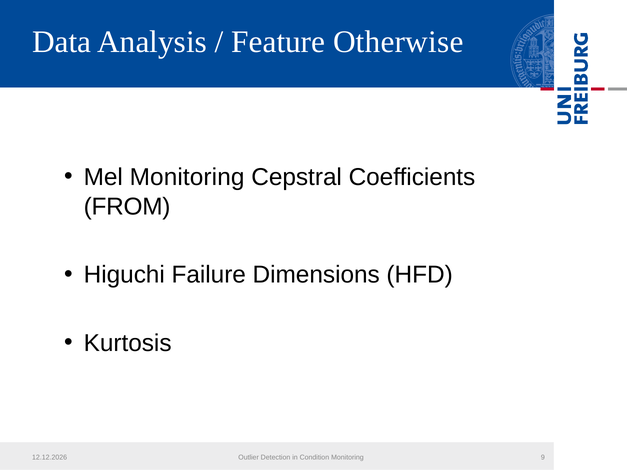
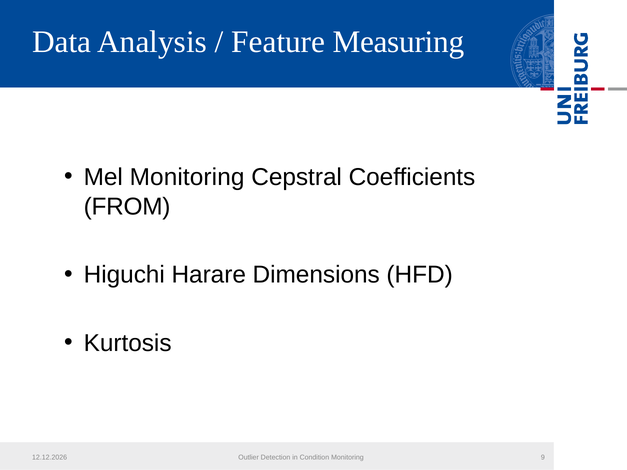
Otherwise: Otherwise -> Measuring (399, 42)
Failure: Failure -> Harare (209, 275)
